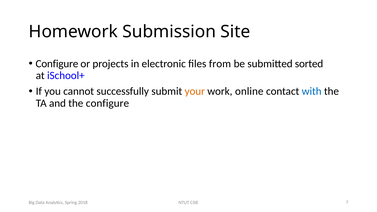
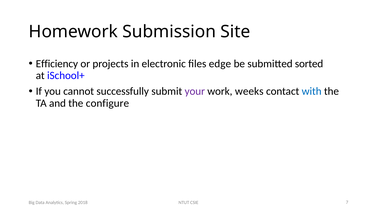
Configure: Configure -> Efficiency (57, 64)
from: from -> edge (220, 64)
your colour: orange -> purple (195, 91)
online: online -> weeks (249, 91)
